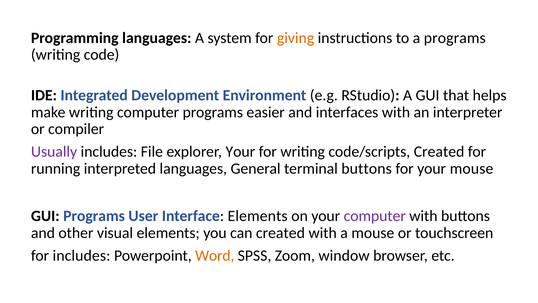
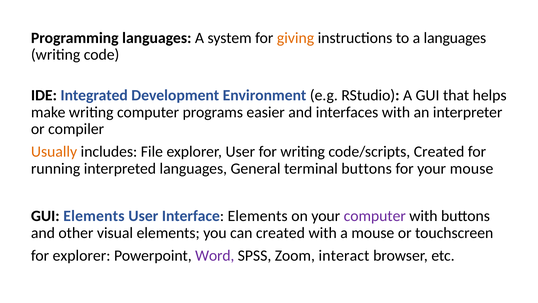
a programs: programs -> languages (455, 38)
Usually colour: purple -> orange (54, 151)
explorer Your: Your -> User (240, 151)
GUI Programs: Programs -> Elements (94, 216)
for includes: includes -> explorer (82, 255)
Word colour: orange -> purple (215, 255)
window: window -> interact (344, 255)
